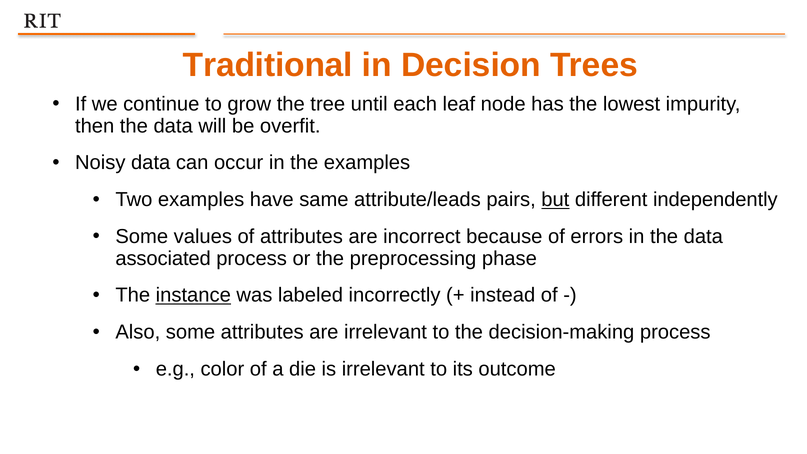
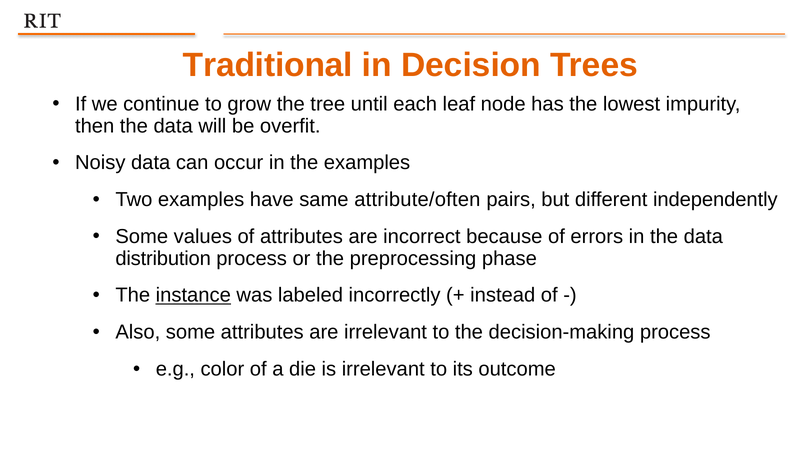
attribute/leads: attribute/leads -> attribute/often (417, 200)
but underline: present -> none (555, 200)
associated: associated -> distribution (163, 258)
